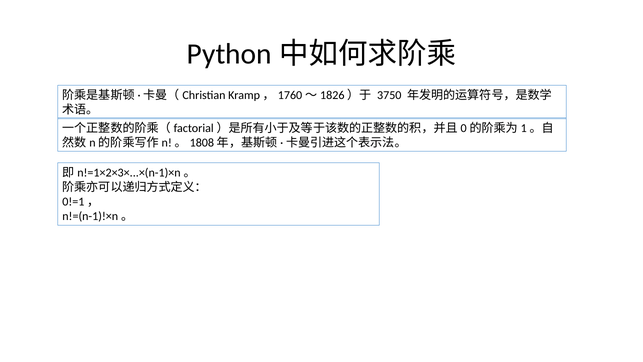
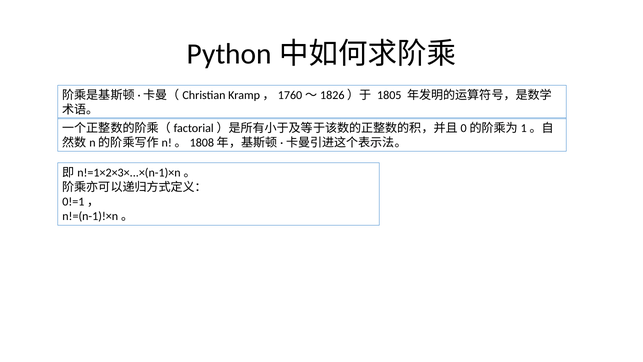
3750: 3750 -> 1805 (389, 95)
